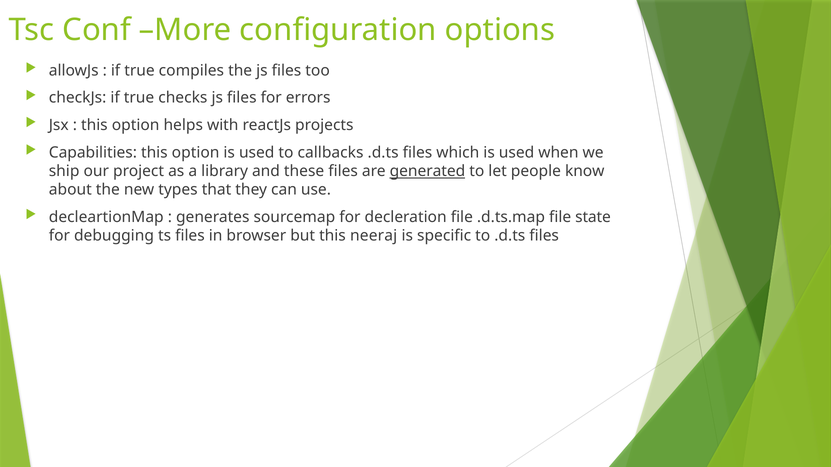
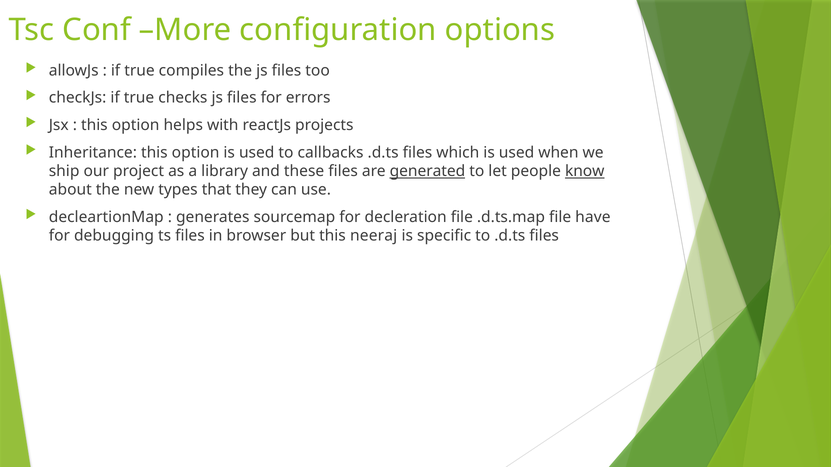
Capabilities: Capabilities -> Inheritance (93, 153)
know underline: none -> present (585, 171)
state: state -> have (593, 217)
